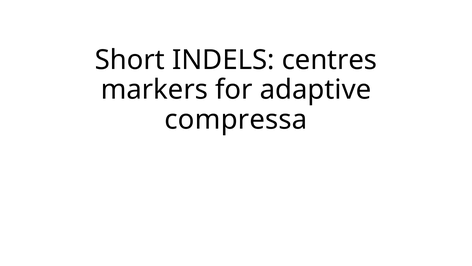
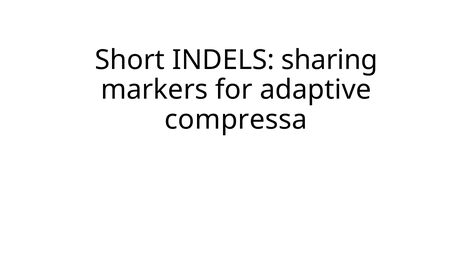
centres: centres -> sharing (330, 60)
